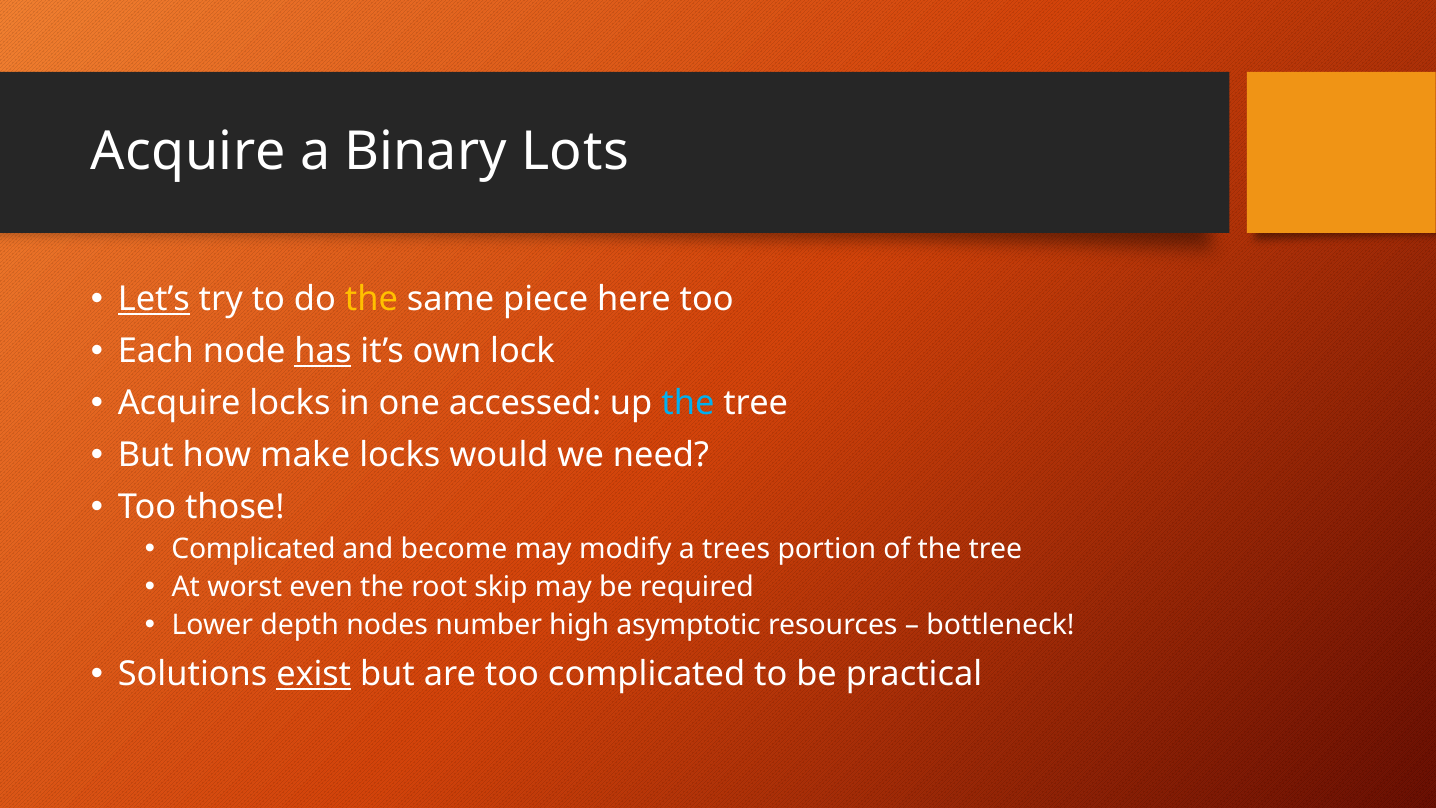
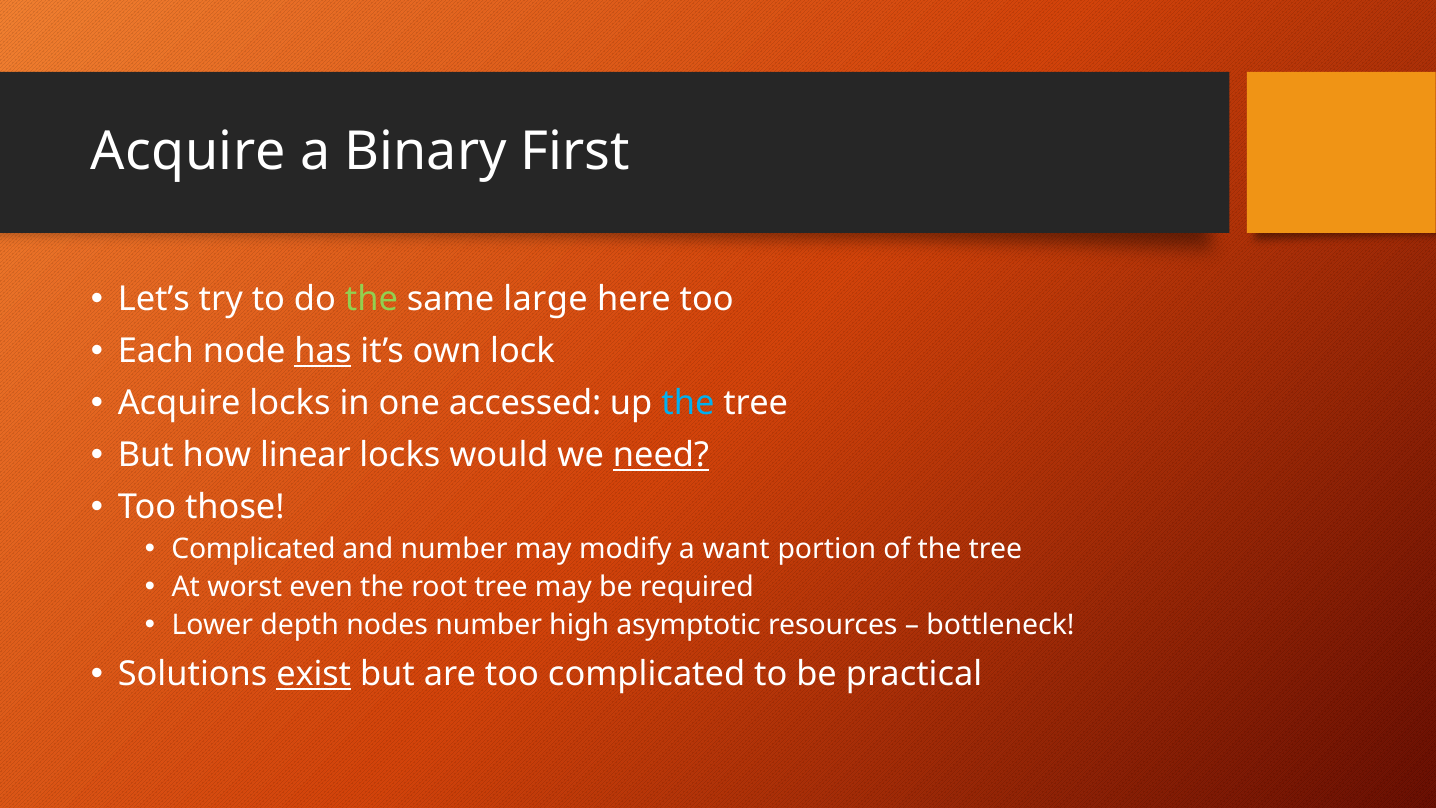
Lots: Lots -> First (575, 152)
Let’s underline: present -> none (154, 299)
the colour: yellow -> light green (371, 299)
piece: piece -> large (546, 299)
make: make -> linear (305, 455)
need underline: none -> present (661, 455)
and become: become -> number (454, 549)
trees: trees -> want (736, 549)
root skip: skip -> tree (501, 587)
